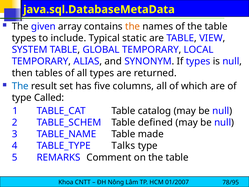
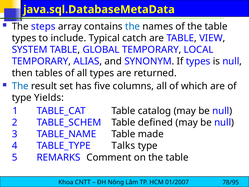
given: given -> steps (43, 26)
the colour: orange -> blue (133, 26)
static: static -> catch (135, 38)
Called: Called -> Yields (49, 98)
